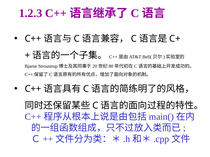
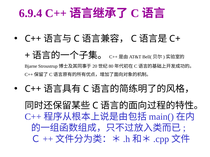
1.2.3: 1.2.3 -> 6.9.4 (31, 13)
